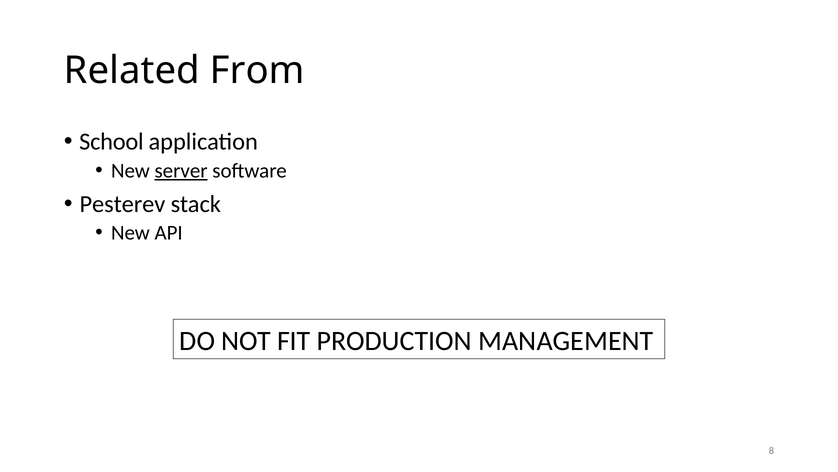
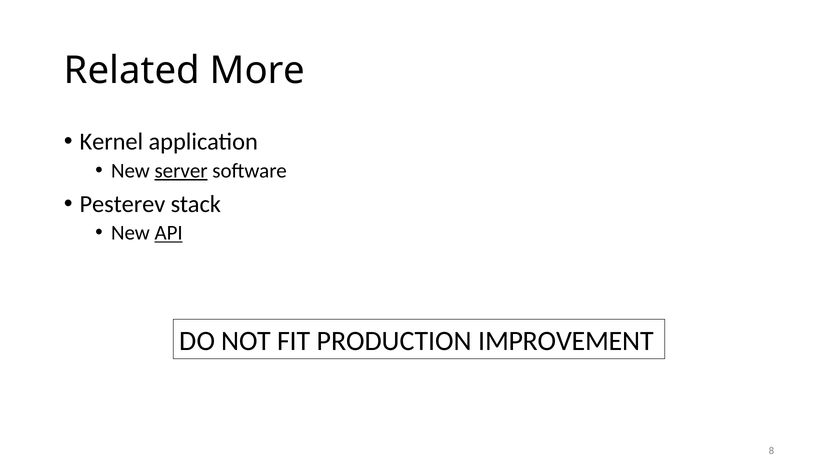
From: From -> More (257, 70)
School: School -> Kernel (111, 142)
API underline: none -> present (169, 233)
MANAGEMENT: MANAGEMENT -> IMPROVEMENT (566, 341)
